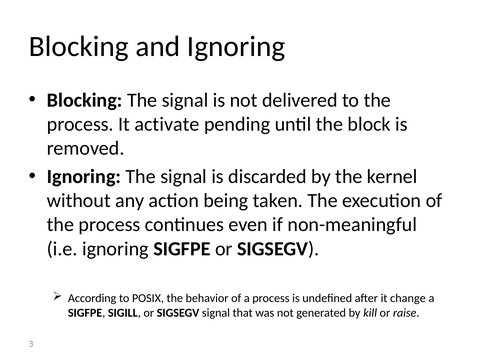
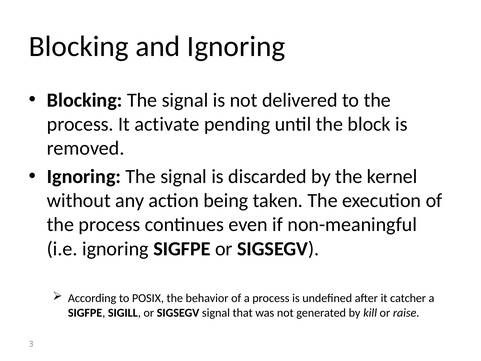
change: change -> catcher (408, 298)
